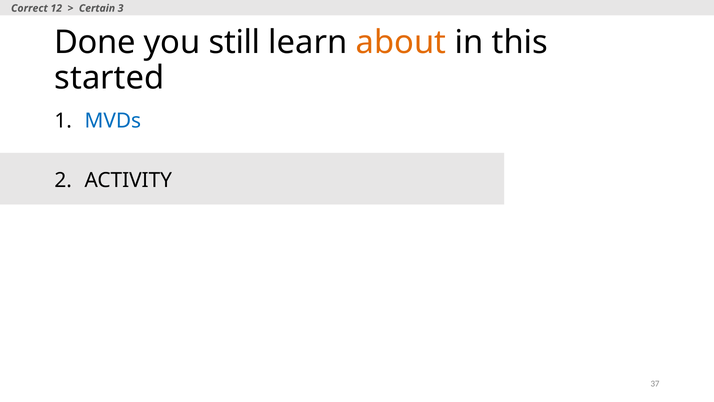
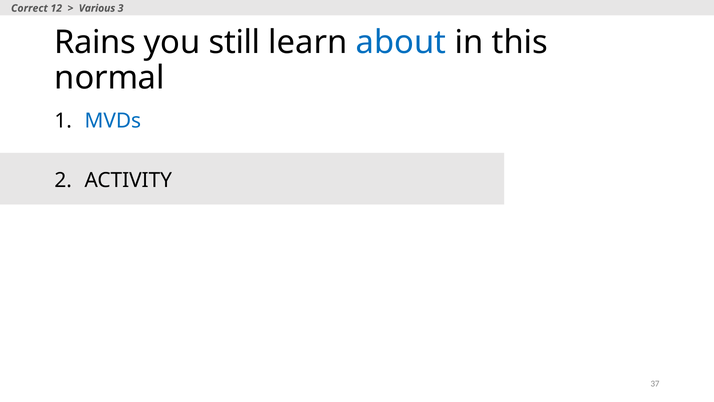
Certain: Certain -> Various (97, 8)
Done: Done -> Rains (95, 42)
about colour: orange -> blue (401, 42)
started: started -> normal (110, 78)
